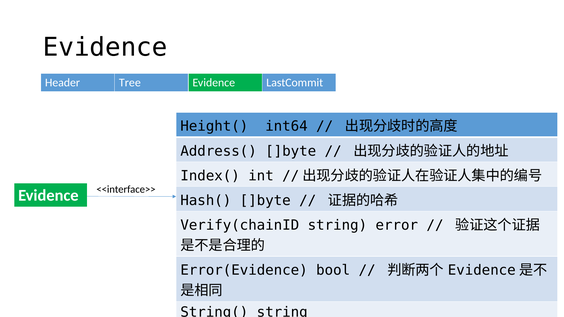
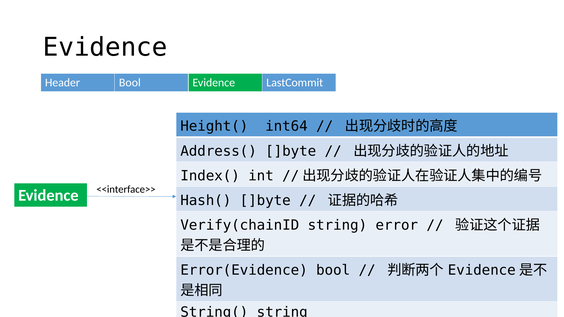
Header Tree: Tree -> Bool (130, 83)
